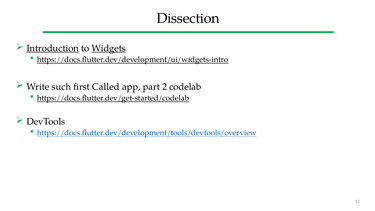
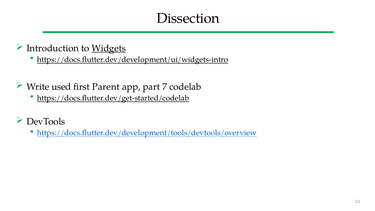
Introduction underline: present -> none (53, 48)
such: such -> used (61, 87)
Called: Called -> Parent (106, 87)
2: 2 -> 7 (165, 87)
